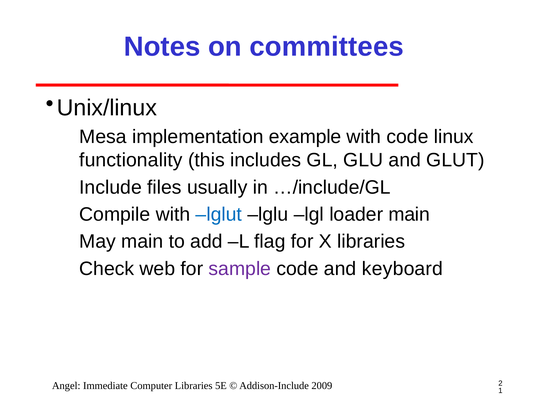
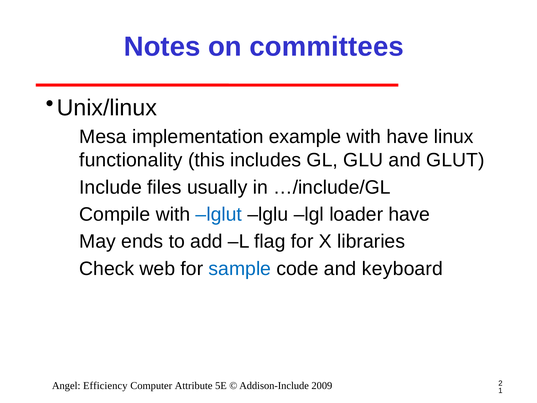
with code: code -> have (407, 137)
loader main: main -> have (409, 214)
main: main -> ends (142, 241)
sample colour: purple -> blue (240, 269)
Immediate: Immediate -> Efficiency (105, 386)
Computer Libraries: Libraries -> Attribute (194, 386)
